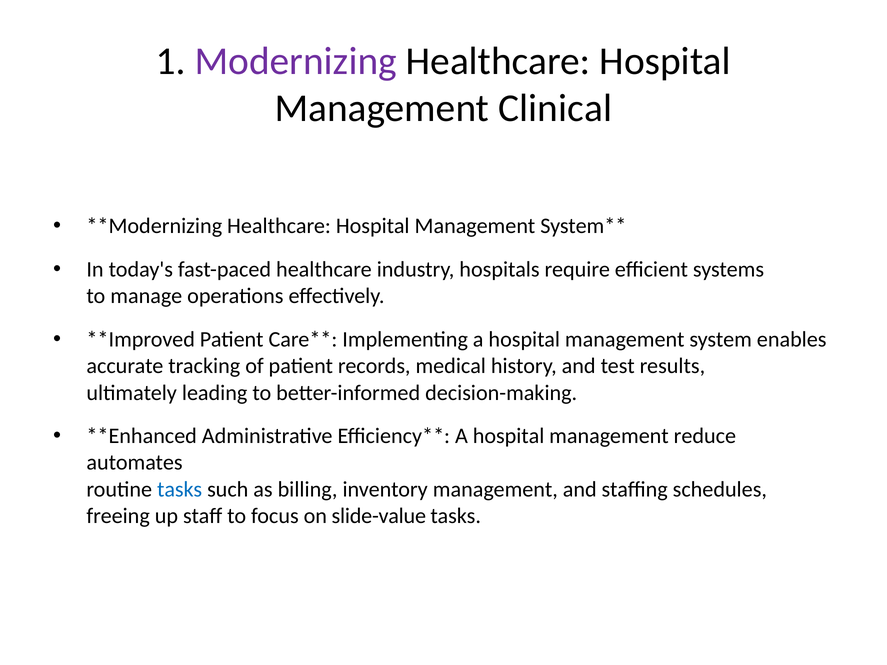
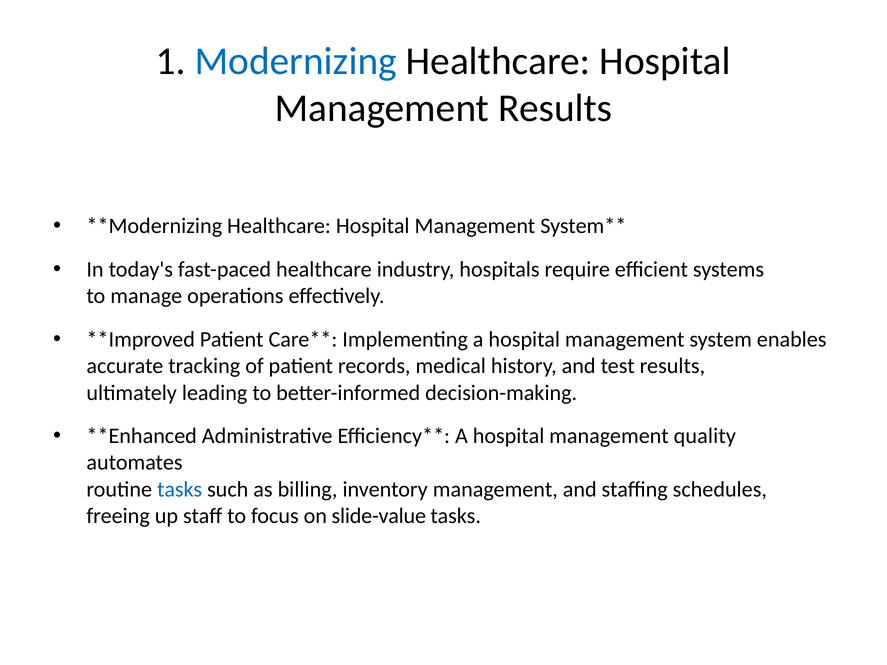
Modernizing colour: purple -> blue (296, 61)
Management Clinical: Clinical -> Results (555, 108)
reduce: reduce -> quality (705, 436)
